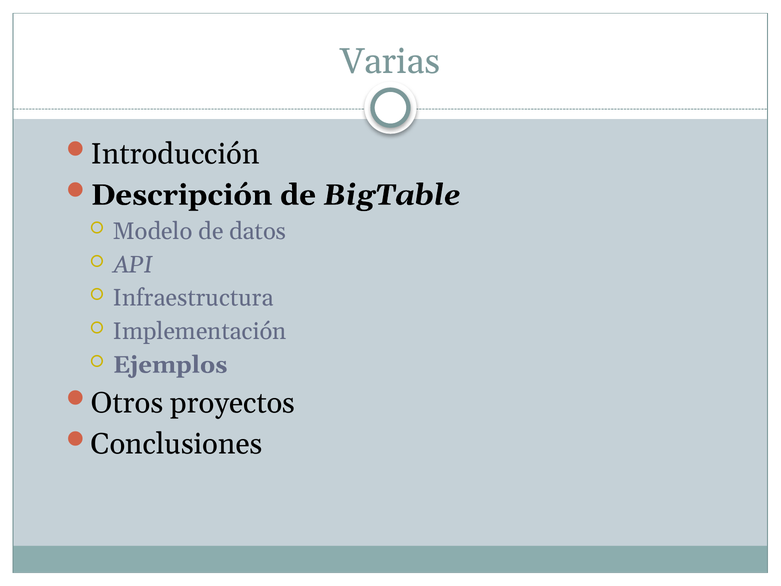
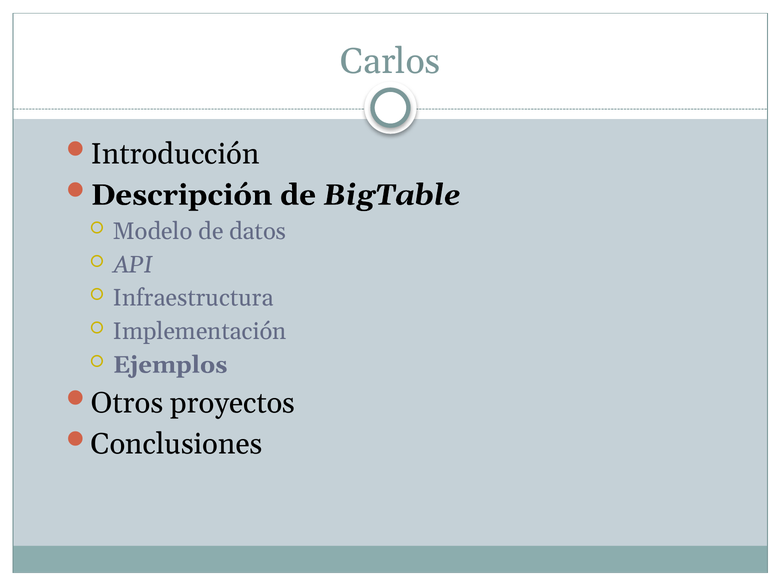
Varias: Varias -> Carlos (390, 61)
